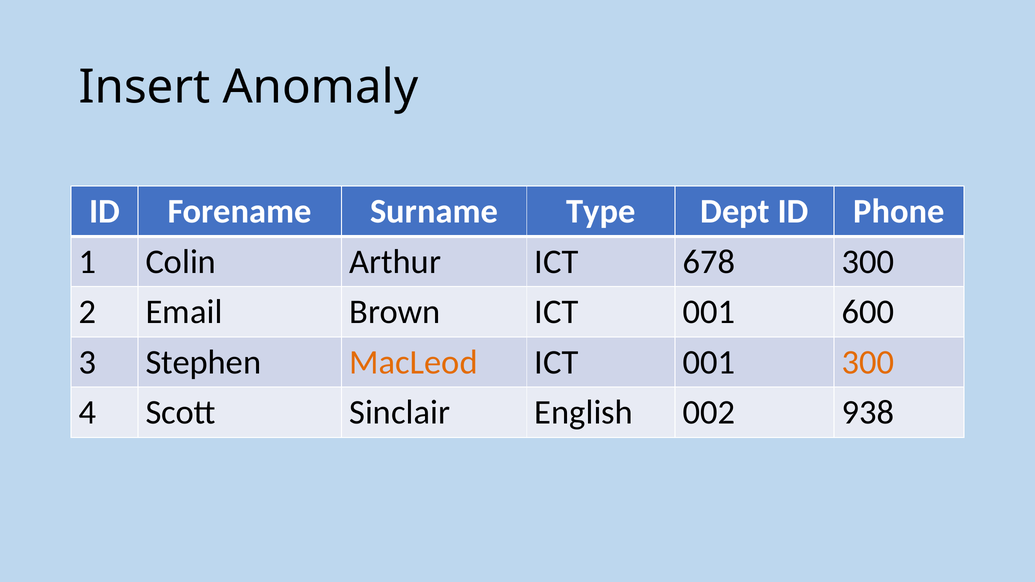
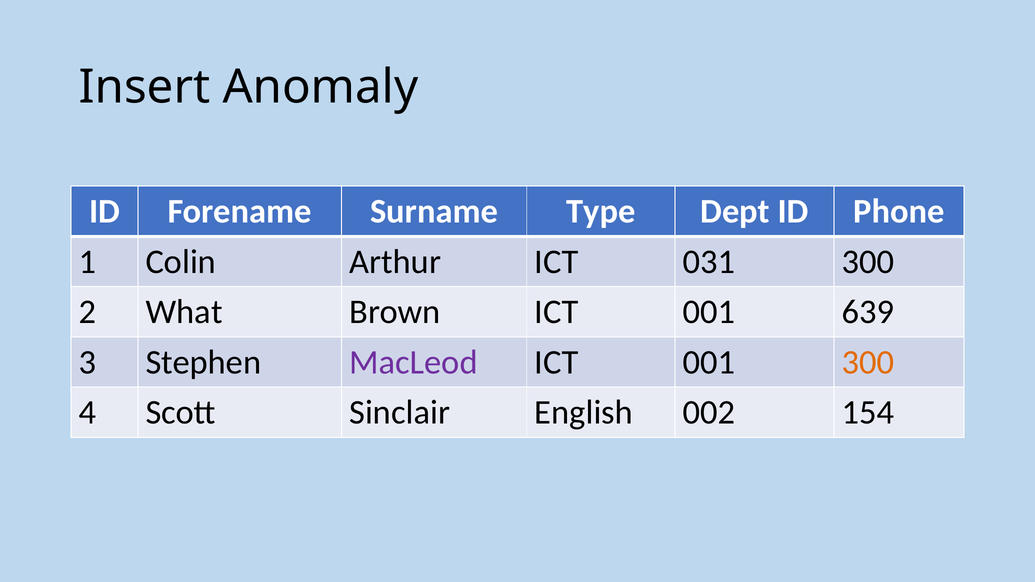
678: 678 -> 031 (709, 262)
Email: Email -> What (184, 312)
600: 600 -> 639 (868, 312)
MacLeod colour: orange -> purple (413, 362)
938: 938 -> 154 (868, 413)
